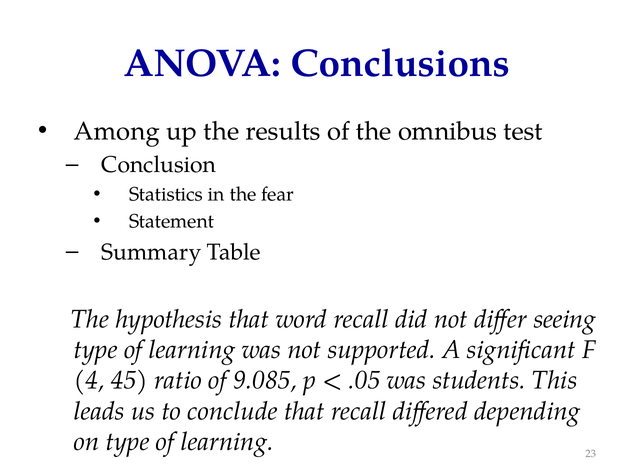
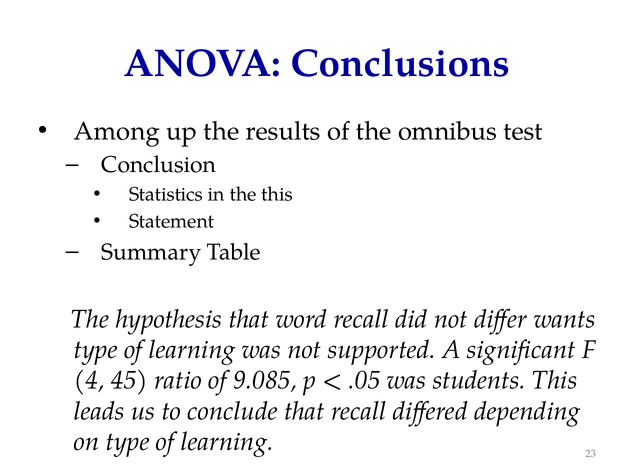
the fear: fear -> this (277, 194)
seeing: seeing -> wants (565, 320)
